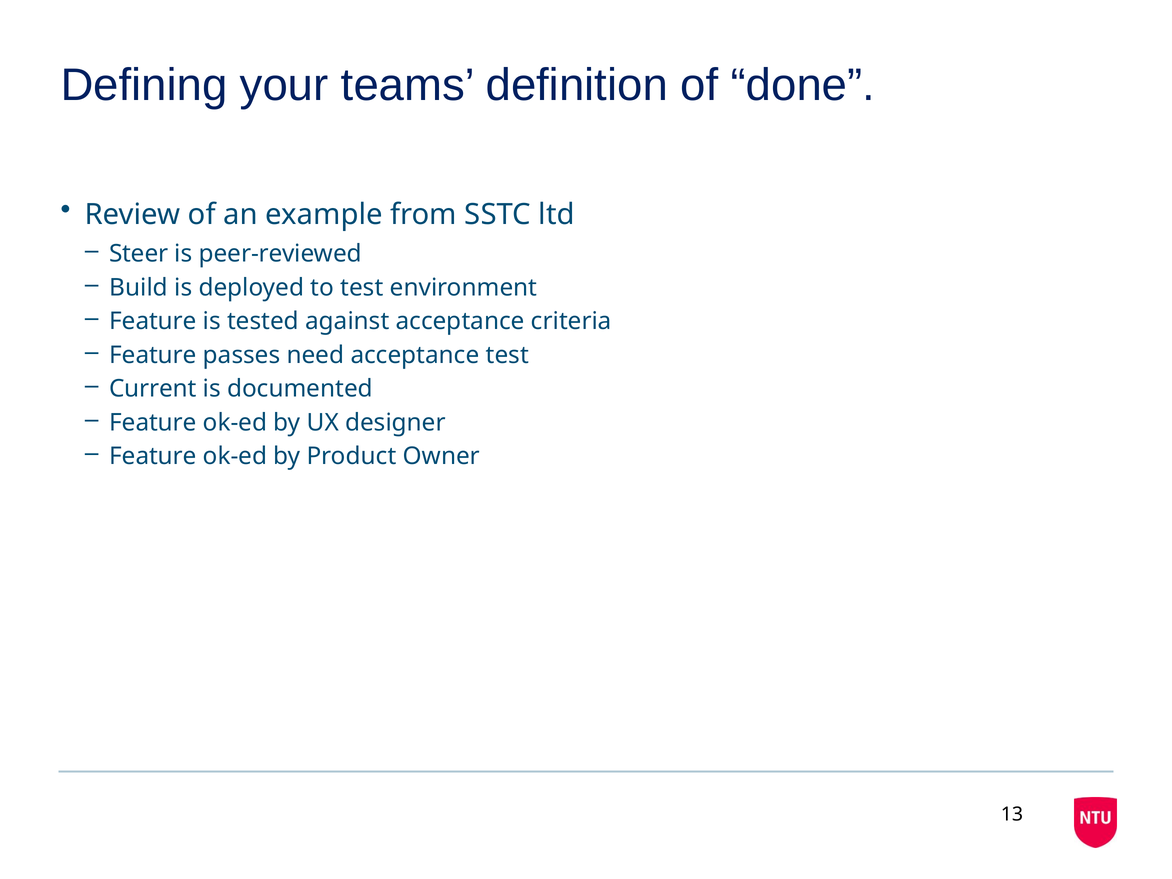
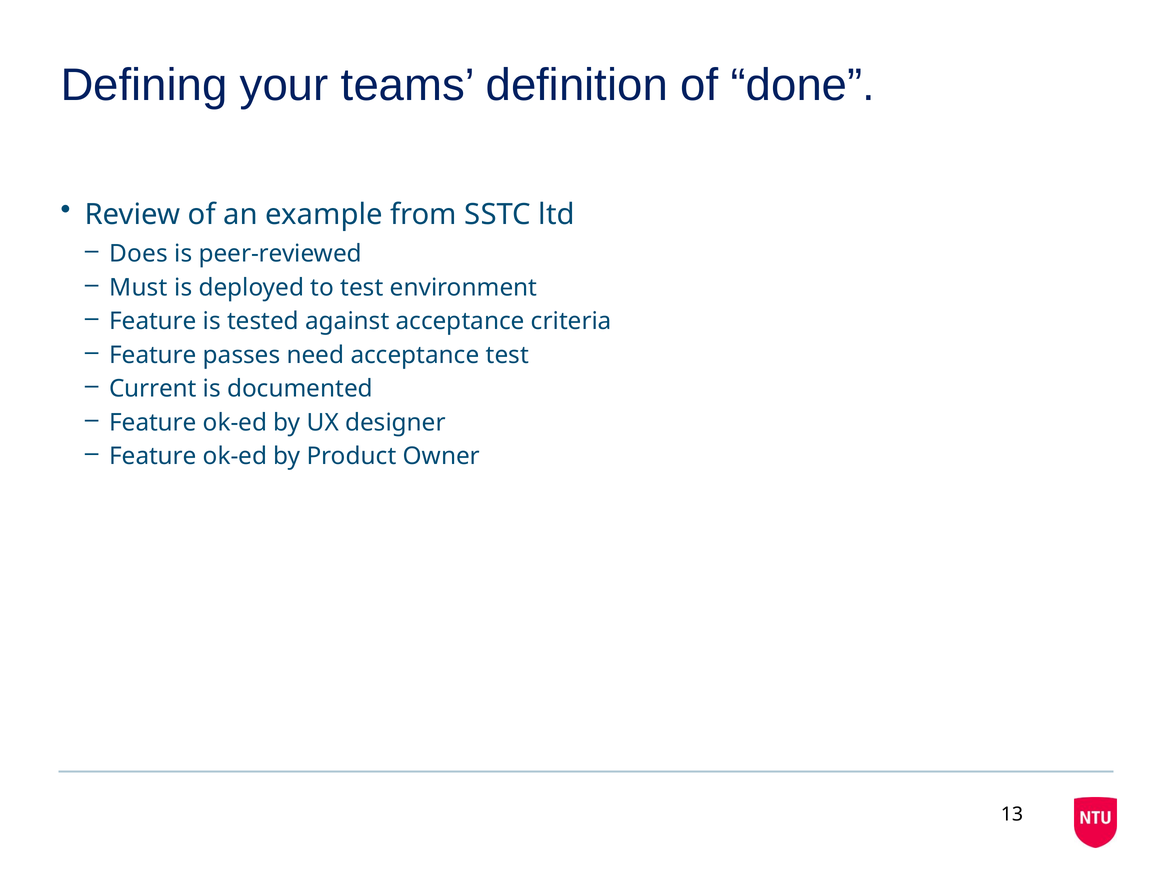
Steer: Steer -> Does (138, 254)
Build: Build -> Must (138, 288)
